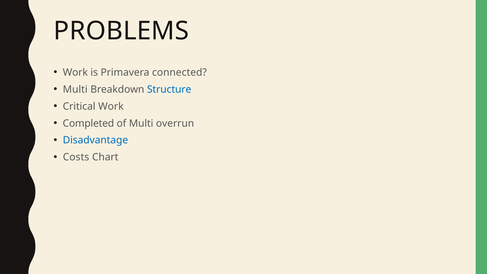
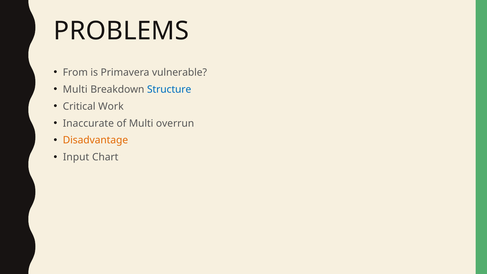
Work: Work -> From (75, 73)
connected: connected -> vulnerable (179, 73)
Completed: Completed -> Inaccurate (88, 123)
Disadvantage colour: blue -> orange (95, 140)
Costs: Costs -> Input (76, 157)
